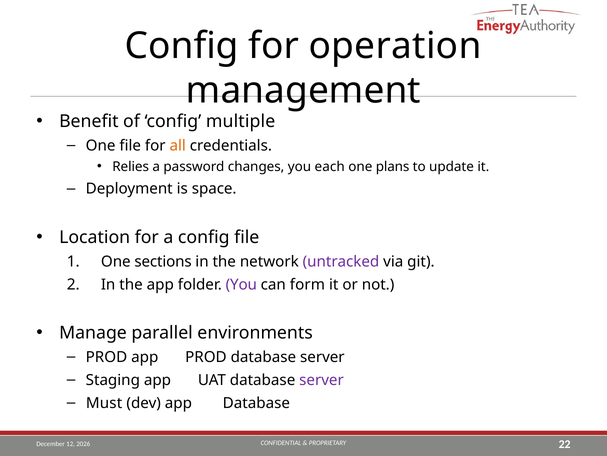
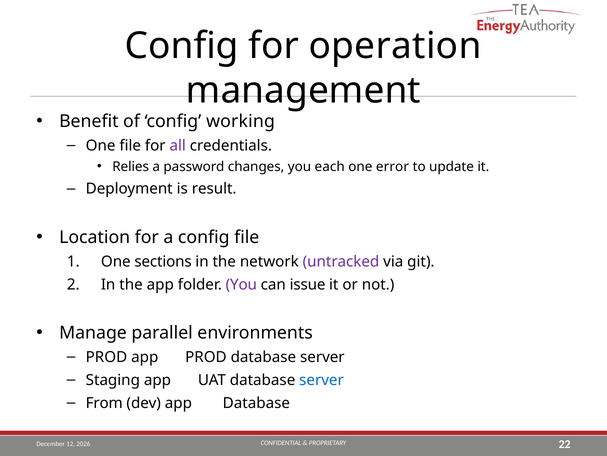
multiple: multiple -> working (241, 121)
all colour: orange -> purple (178, 145)
plans: plans -> error (392, 167)
space: space -> result (214, 189)
form: form -> issue (308, 284)
server colour: purple -> blue (321, 380)
Must: Must -> From (104, 402)
